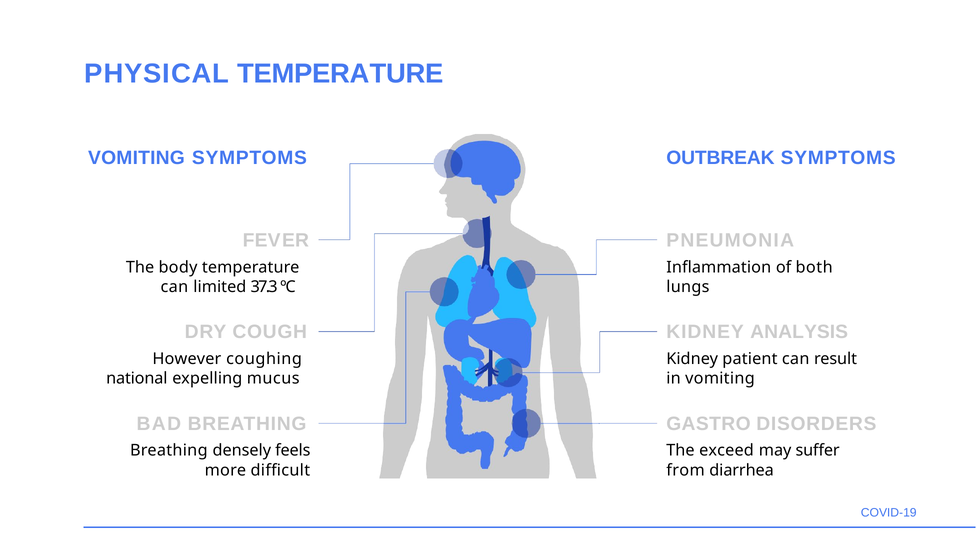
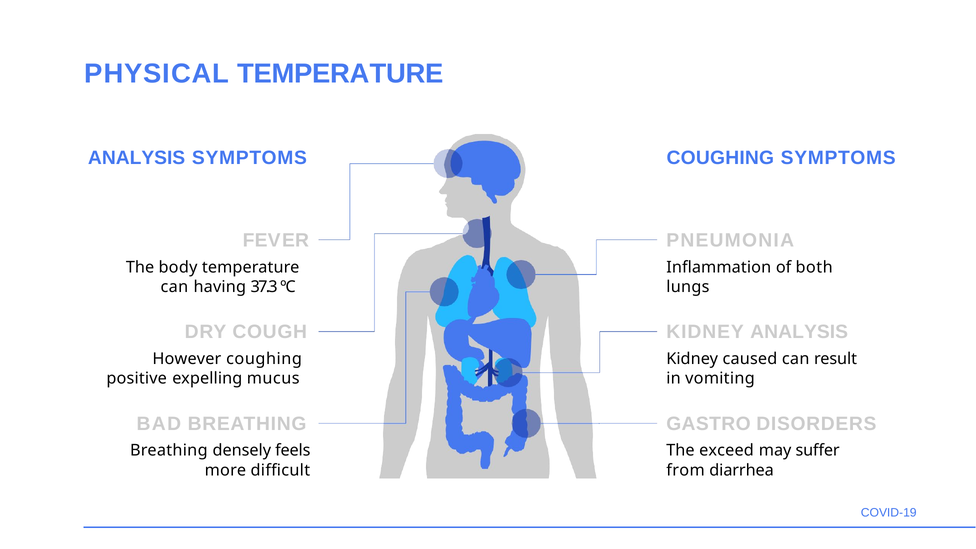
VOMITING: VOMITING -> ANALYSIS (137, 158)
OUTBREAK: OUTBREAK -> COUGHING (720, 158)
limited: limited -> having (220, 287)
patient: patient -> caused (750, 359)
national: national -> positive (137, 379)
